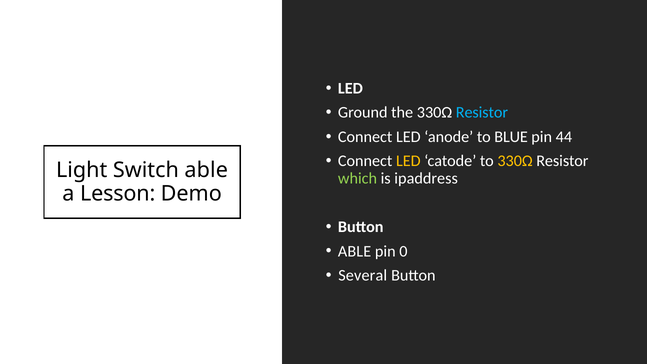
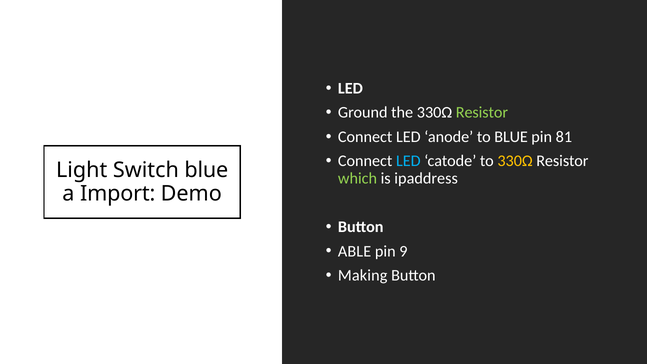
Resistor colour: light blue -> light green (482, 113)
44: 44 -> 81 (564, 137)
LED colour: yellow -> light blue (408, 161)
Switch able: able -> blue (206, 170)
Lesson: Lesson -> Import (118, 193)
0: 0 -> 9 (403, 251)
Several: Several -> Making (363, 275)
